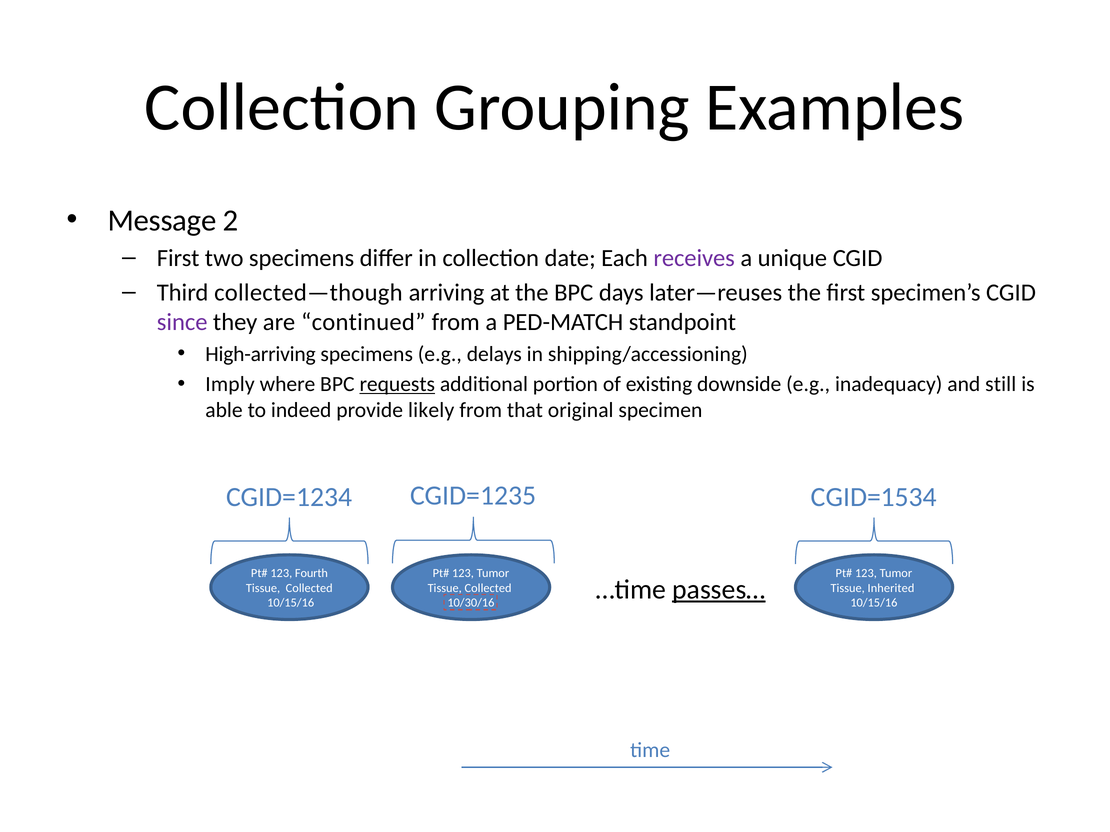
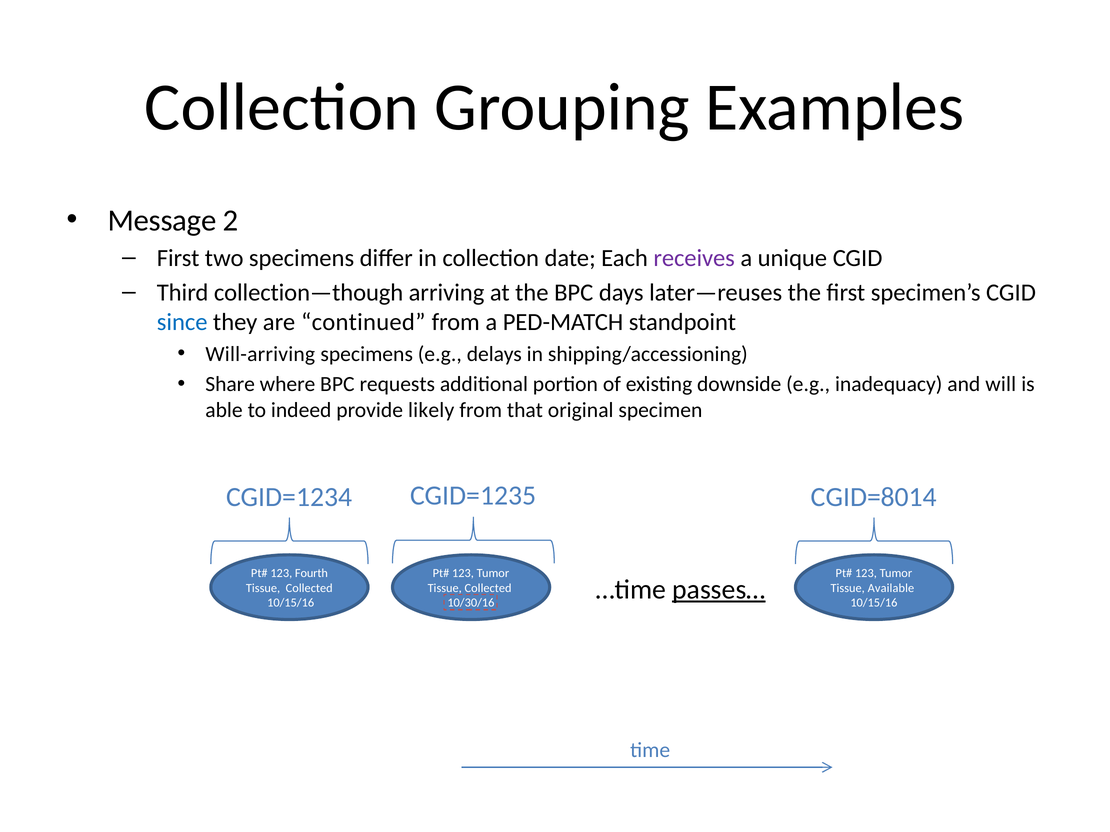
collected—though: collected—though -> collection—though (309, 293)
since colour: purple -> blue (182, 322)
High-arriving: High-arriving -> Will-arriving (260, 354)
Imply: Imply -> Share (230, 384)
requests underline: present -> none (397, 384)
still: still -> will (1001, 384)
CGID=1534: CGID=1534 -> CGID=8014 (874, 497)
Inherited: Inherited -> Available (891, 588)
